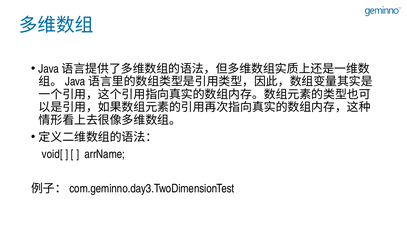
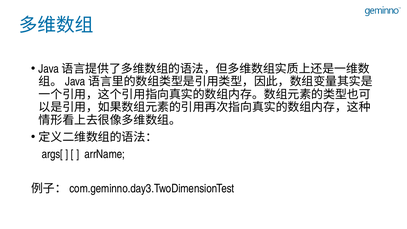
void[: void[ -> args[ (52, 154)
